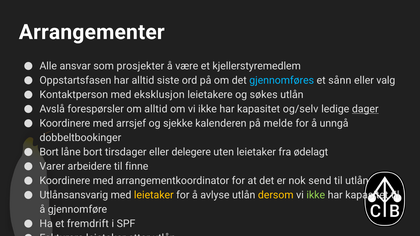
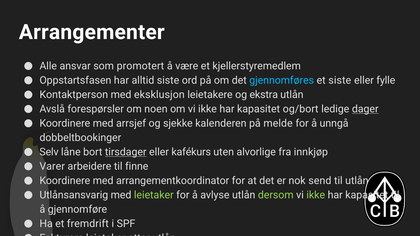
prosjekter: prosjekter -> promotert (140, 66)
et sånn: sånn -> siste (340, 80)
valg: valg -> fylle (386, 80)
søkes: søkes -> ekstra (264, 95)
om alltid: alltid -> noen (156, 109)
og/selv: og/selv -> og/bort (301, 109)
Bort: Bort -> Selv (49, 152)
tirsdager underline: none -> present (126, 152)
delegere: delegere -> kafékurs (191, 152)
uten leietaker: leietaker -> alvorlige (256, 152)
ødelagt: ødelagt -> innkjøp (311, 152)
leietaker colour: yellow -> light green (154, 195)
dersom colour: yellow -> light green (276, 195)
